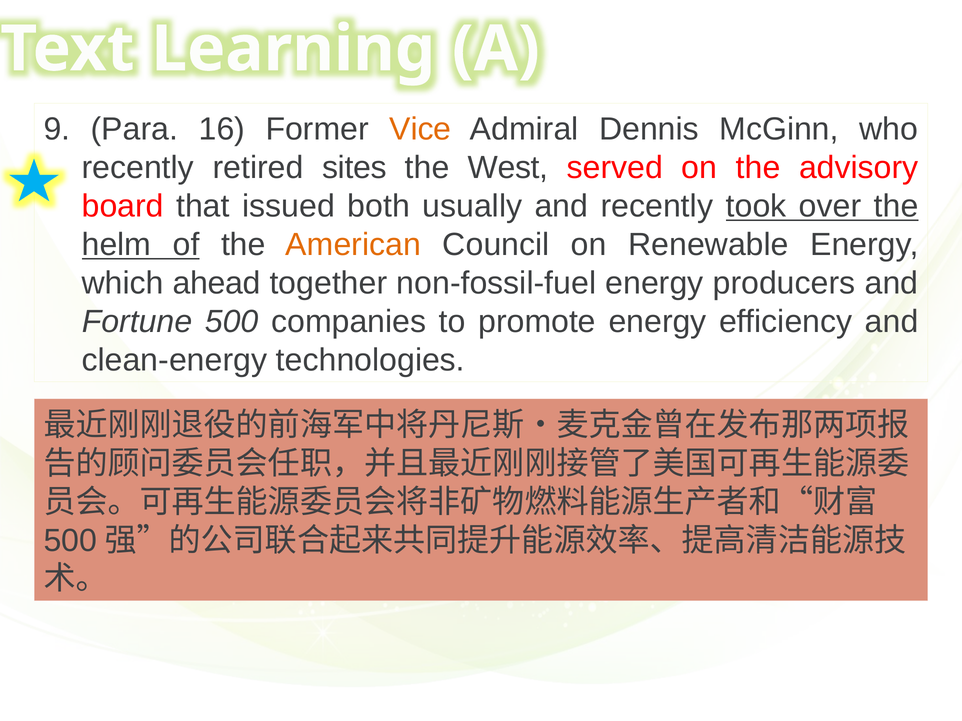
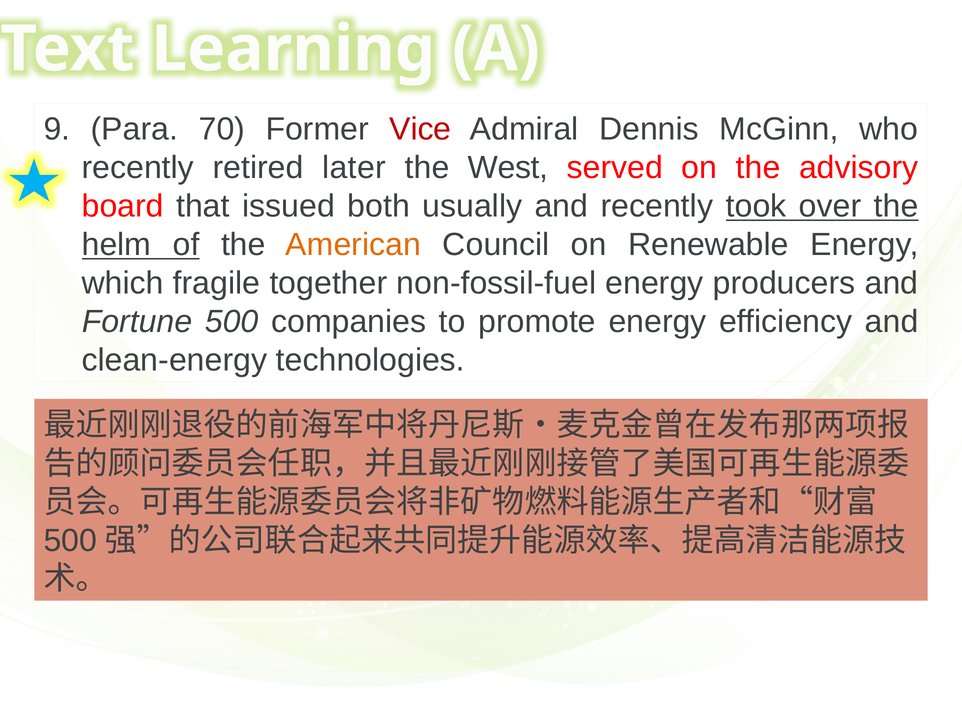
16: 16 -> 70 (222, 129)
Vice colour: orange -> red (420, 129)
sites: sites -> later (354, 168)
ahead: ahead -> fragile (217, 283)
